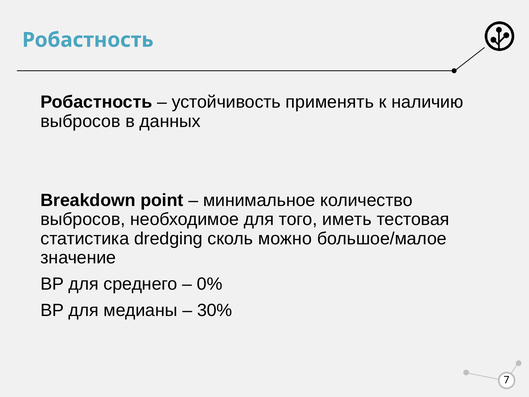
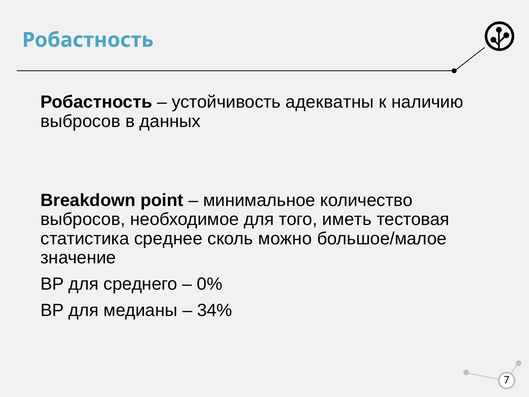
применять: применять -> адекватны (330, 102)
dredging: dredging -> среднее (168, 238)
30%: 30% -> 34% (215, 310)
